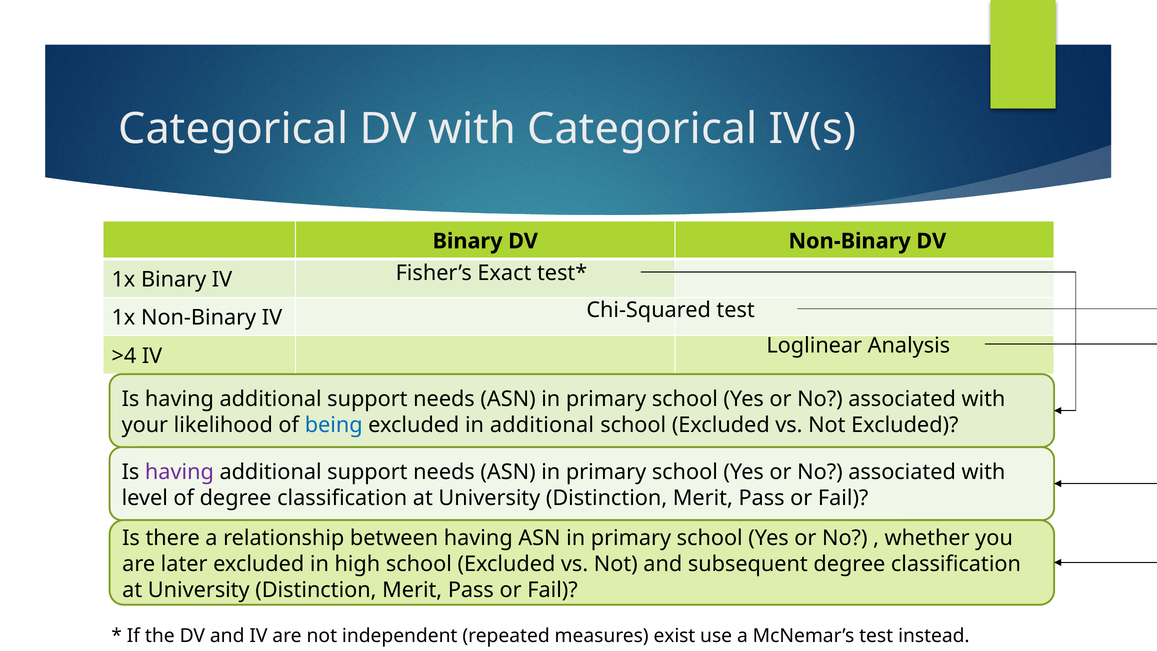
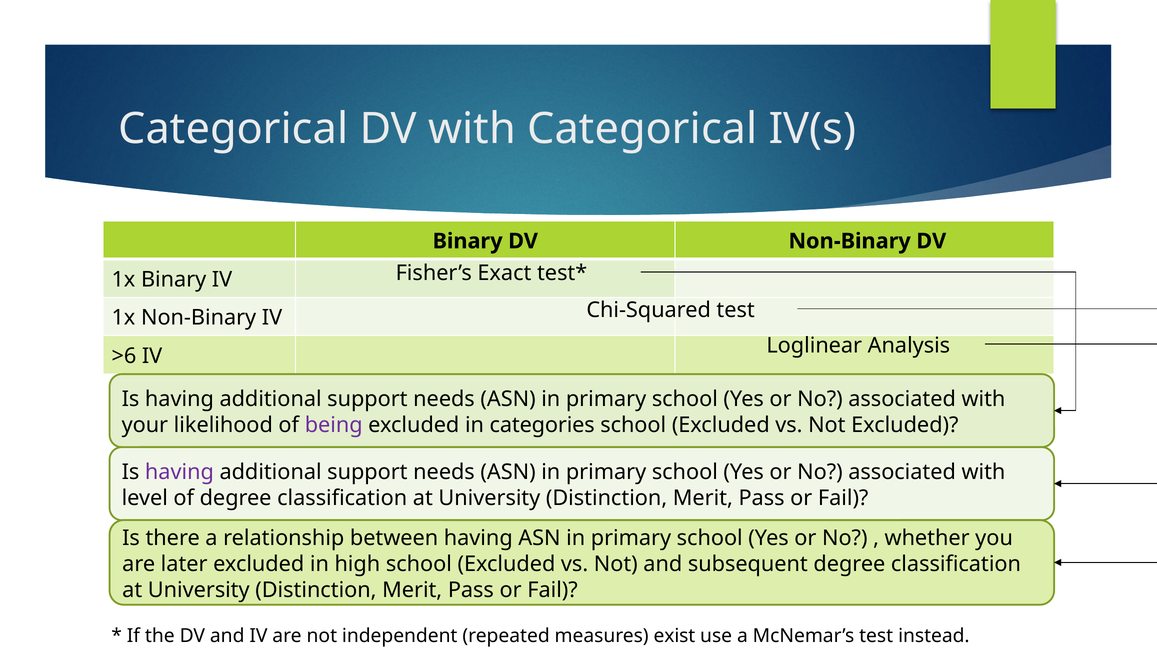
>4: >4 -> >6 (124, 356)
being colour: blue -> purple (334, 425)
in additional: additional -> categories (542, 425)
